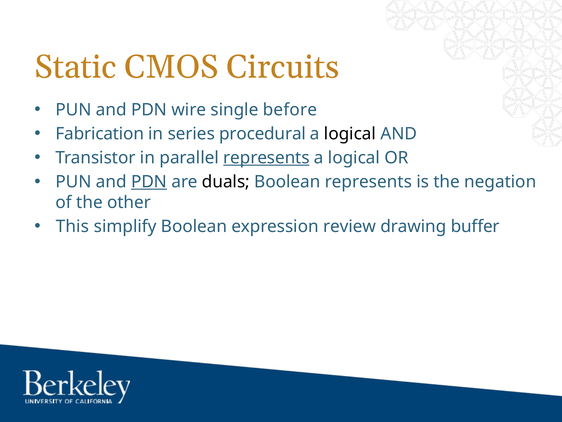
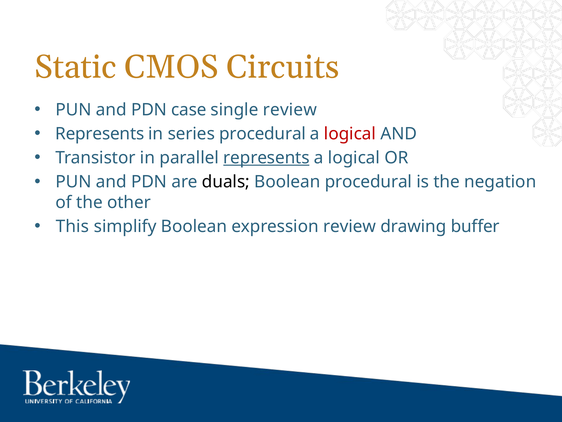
wire: wire -> case (189, 110)
single before: before -> review (290, 110)
Fabrication: Fabrication -> Represents (100, 134)
logical colour: black -> red (350, 134)
PDN underline: present -> none (149, 182)
Boolean represents: represents -> procedural (368, 182)
